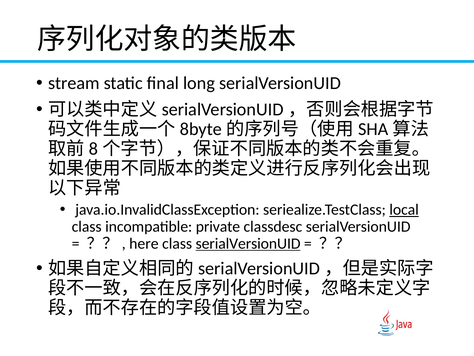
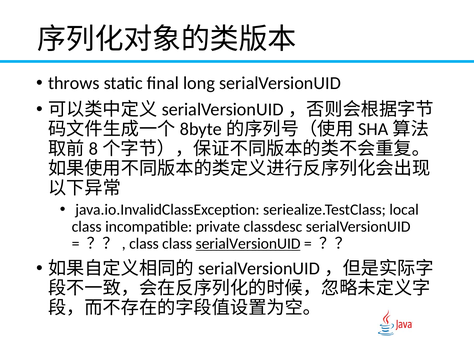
stream: stream -> throws (74, 83)
local underline: present -> none (404, 209)
here: here -> class (144, 243)
